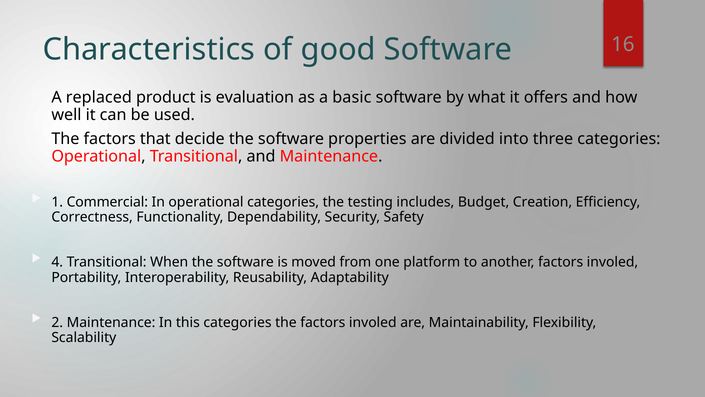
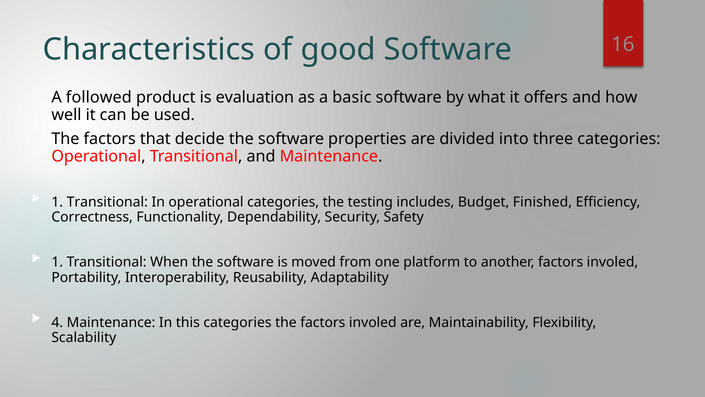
replaced: replaced -> followed (99, 97)
Commercial: Commercial -> Transitional (107, 202)
Creation: Creation -> Finished (542, 202)
4: 4 -> 1 (57, 262)
2: 2 -> 4 (57, 322)
